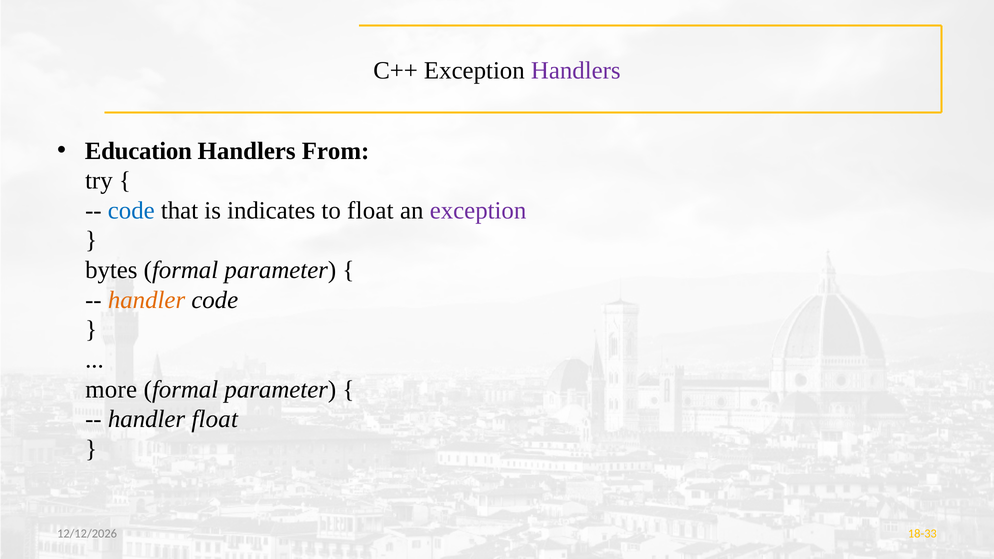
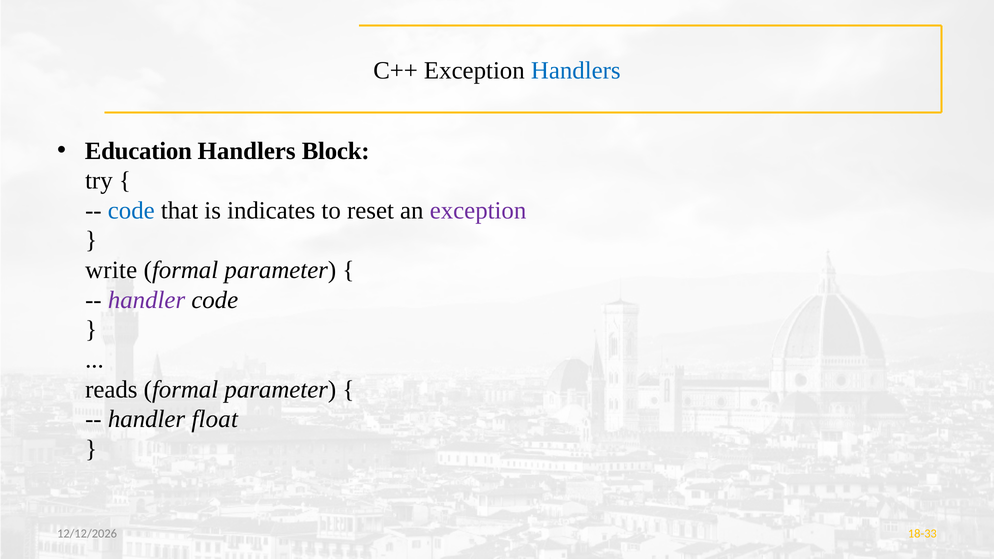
Handlers colour: purple -> blue (576, 71)
From: From -> Block (336, 151)
to float: float -> reset (370, 211)
bytes: bytes -> write (111, 270)
handler colour: orange -> purple (147, 300)
more: more -> reads (111, 390)
